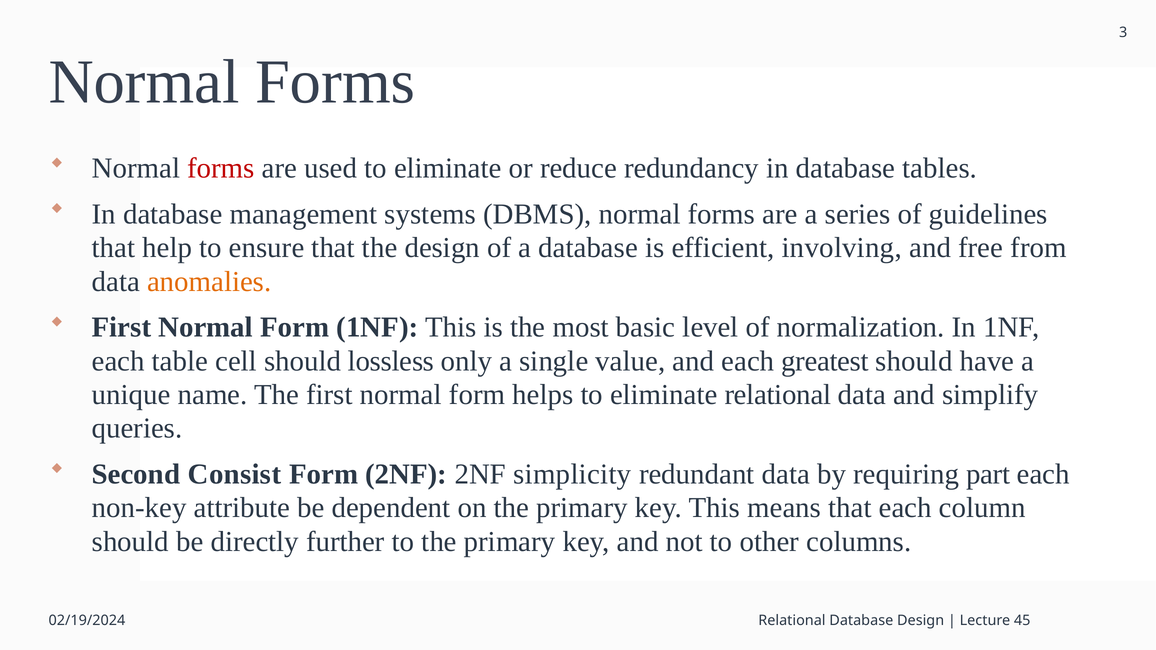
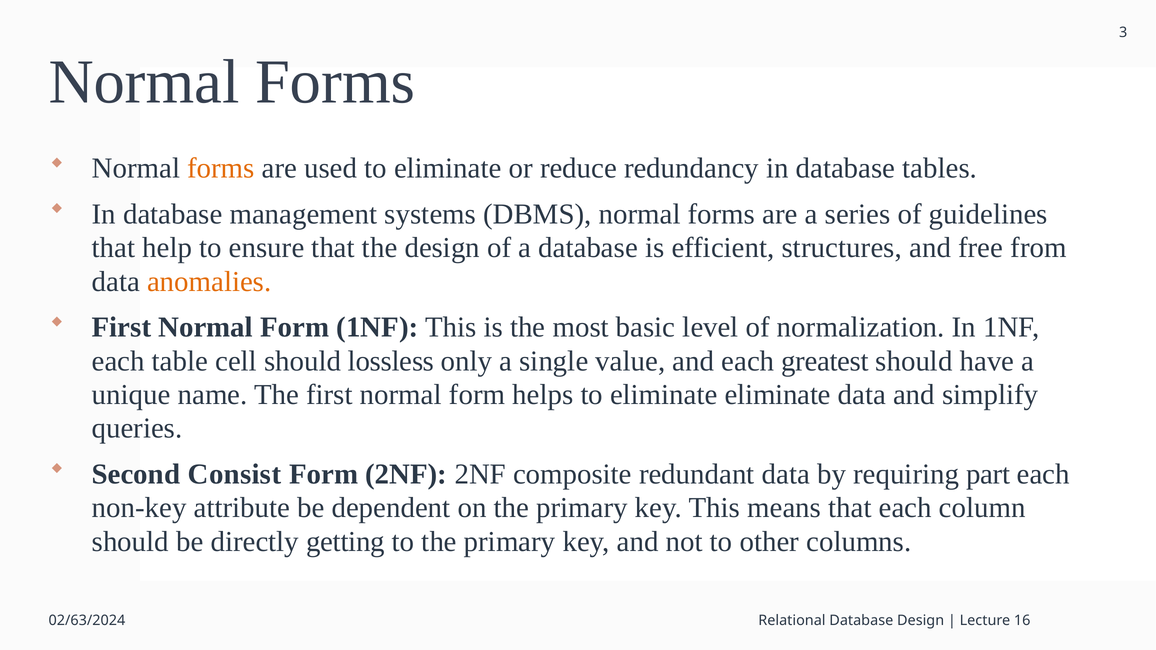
forms colour: red -> orange (221, 168)
involving: involving -> structures (842, 248)
eliminate relational: relational -> eliminate (778, 395)
simplicity: simplicity -> composite (572, 474)
further: further -> getting (345, 542)
02/19/2024: 02/19/2024 -> 02/63/2024 (87, 621)
45: 45 -> 16 (1022, 621)
